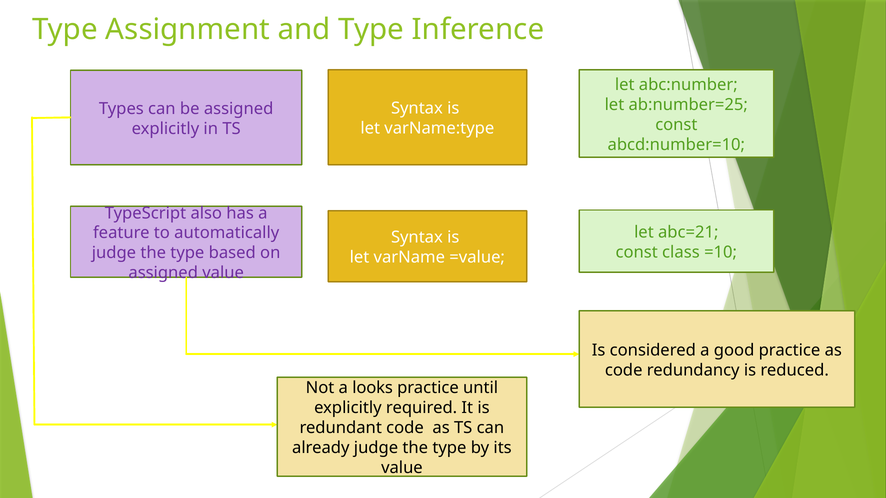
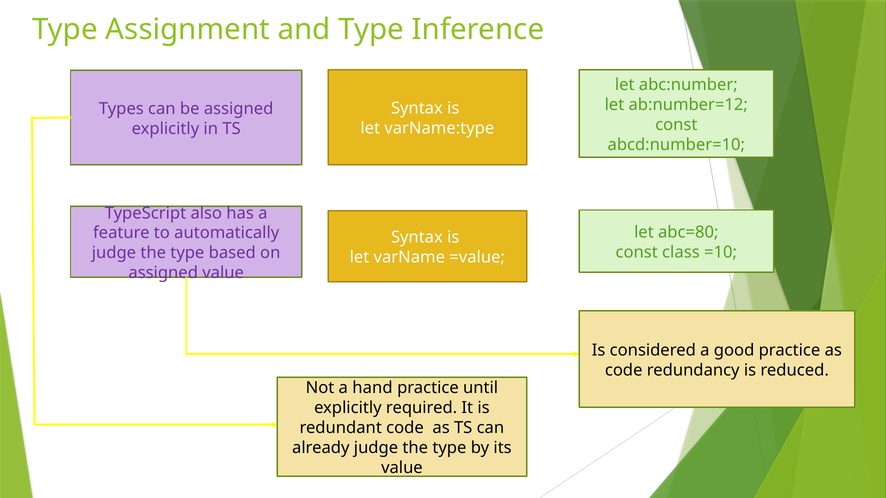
ab:number=25: ab:number=25 -> ab:number=12 (688, 105)
abc=21: abc=21 -> abc=80 (688, 233)
looks: looks -> hand (372, 388)
